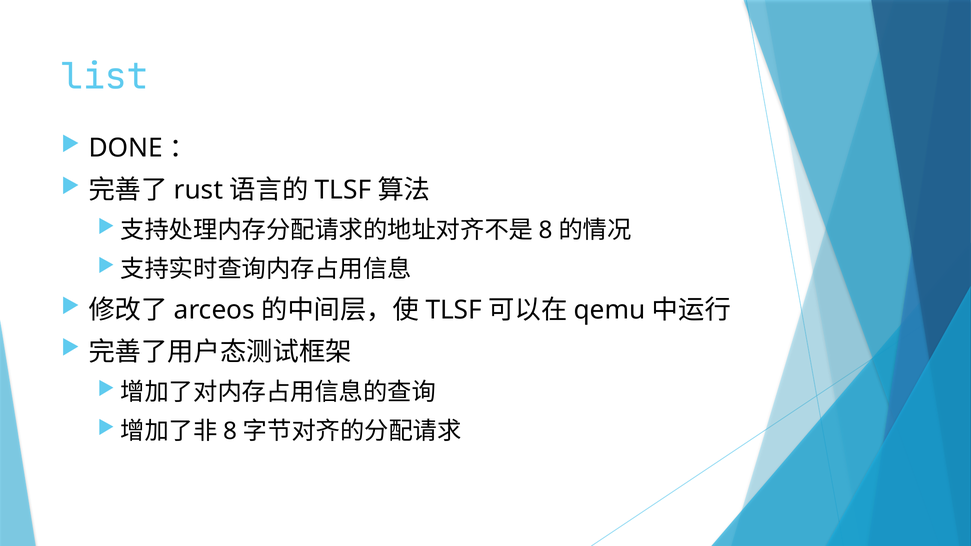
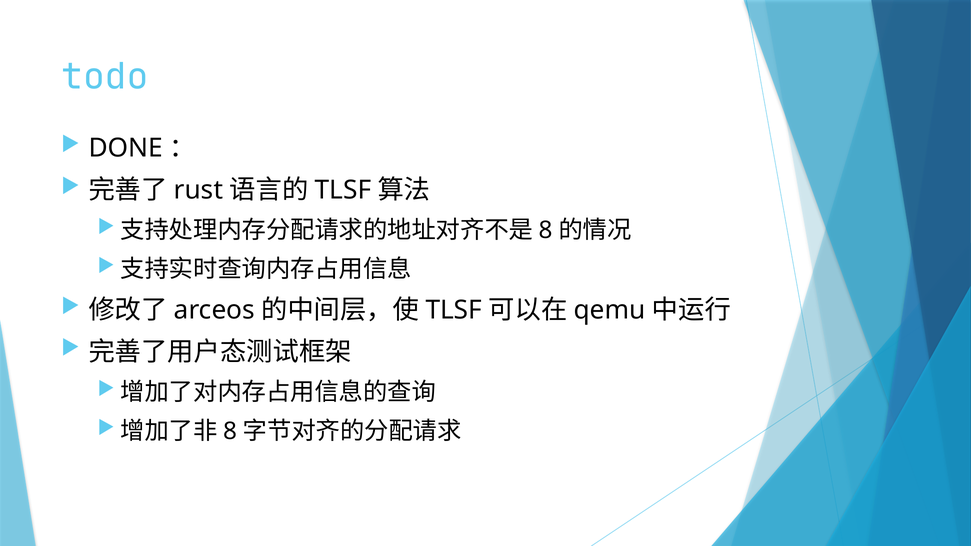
list: list -> todo (105, 77)
